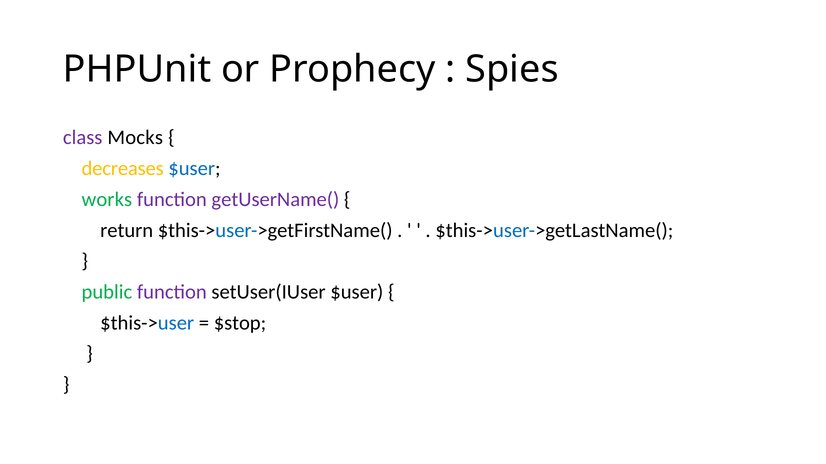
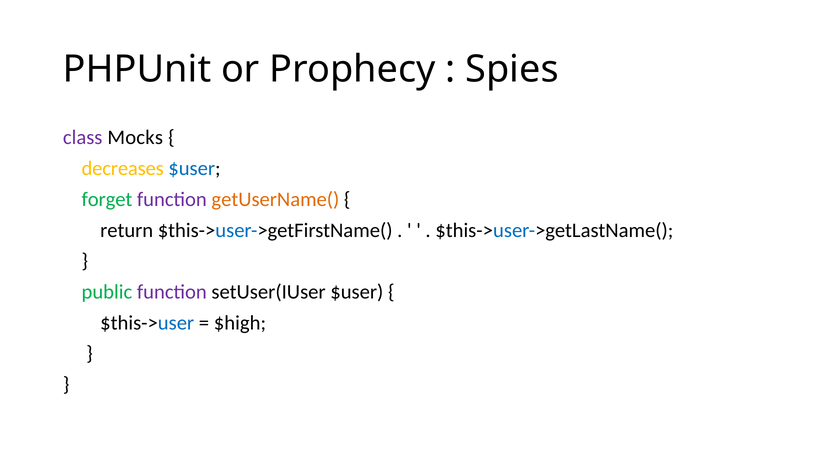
works: works -> forget (107, 200)
getUserName( colour: purple -> orange (275, 200)
$stop: $stop -> $high (240, 323)
